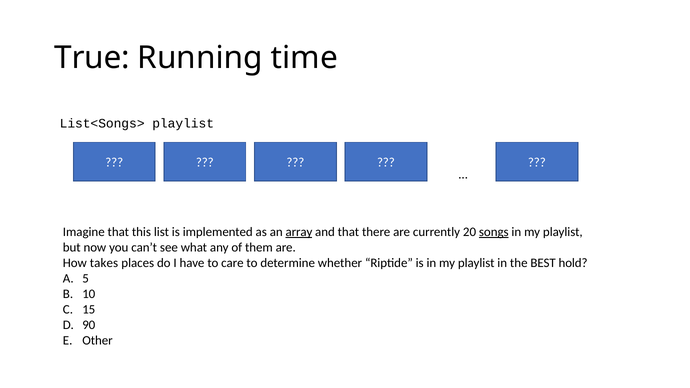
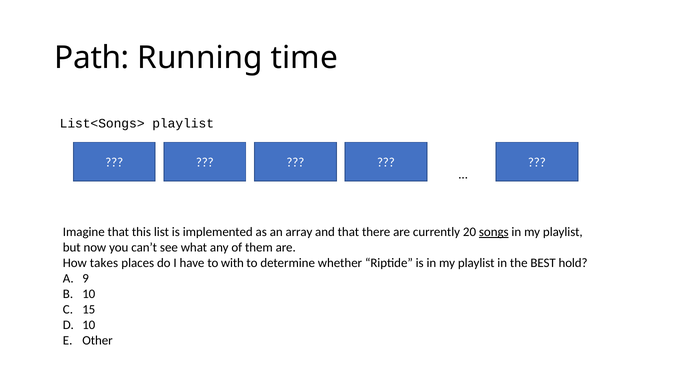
True: True -> Path (92, 58)
array underline: present -> none (299, 232)
care: care -> with (232, 263)
5: 5 -> 9 (86, 278)
90: 90 -> 10 (89, 325)
